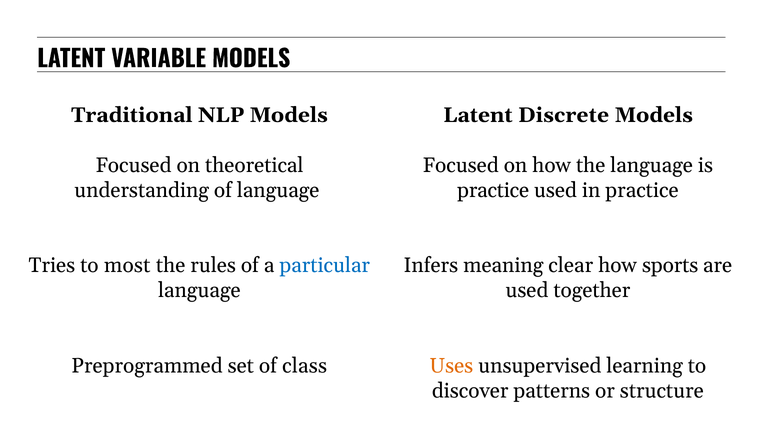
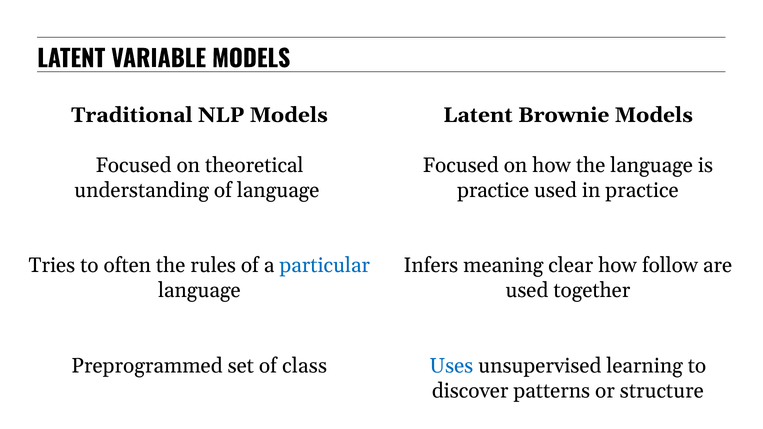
Discrete: Discrete -> Brownie (564, 115)
most: most -> often (127, 265)
sports: sports -> follow (670, 265)
Uses colour: orange -> blue (451, 365)
